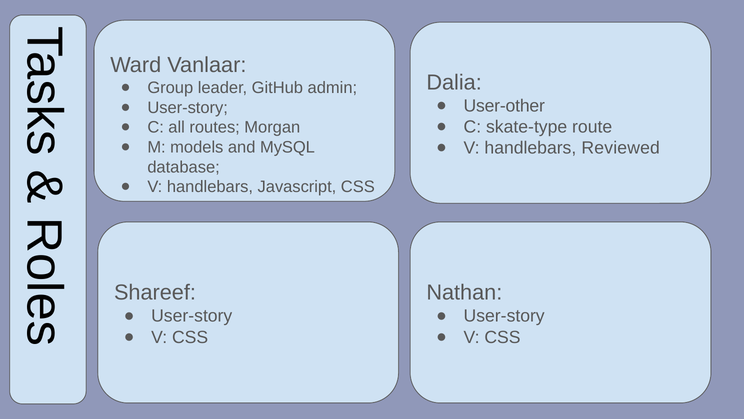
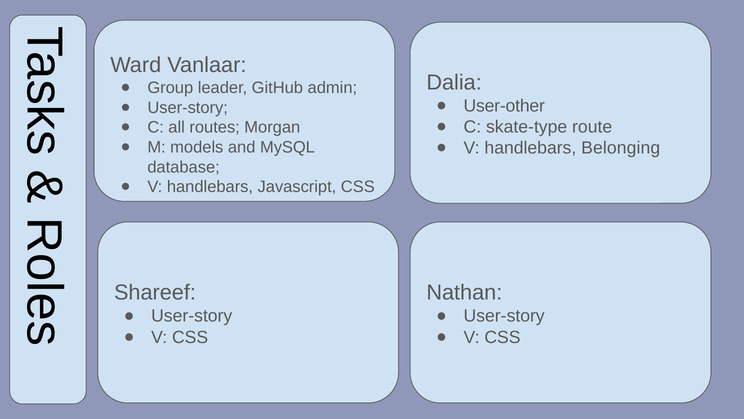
Reviewed: Reviewed -> Belonging (621, 148)
